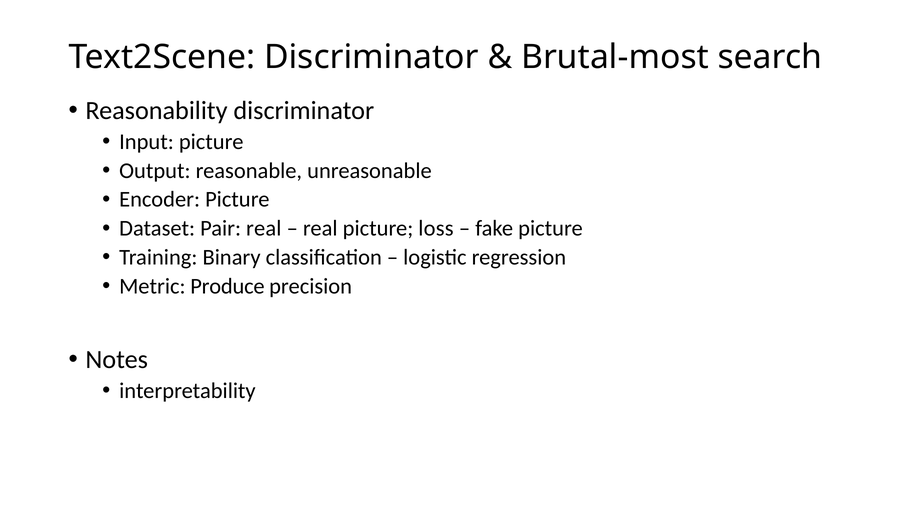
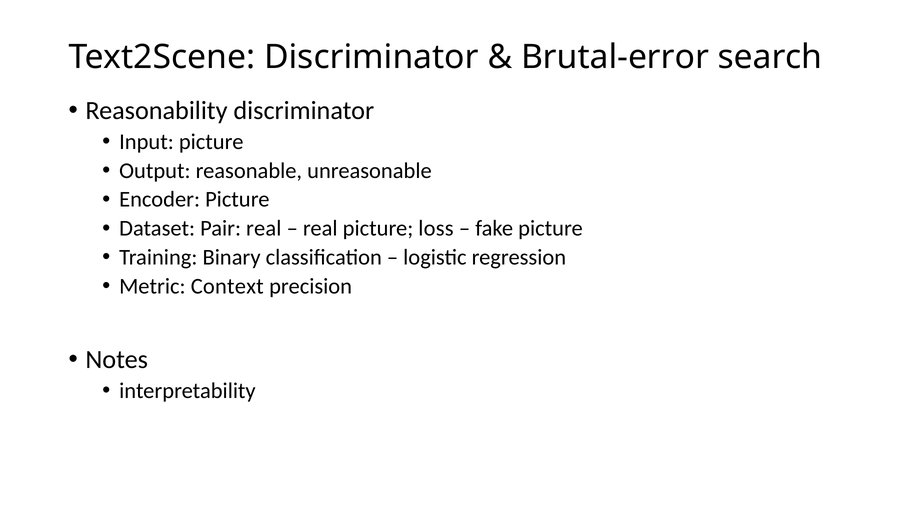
Brutal-most: Brutal-most -> Brutal-error (615, 57)
Produce: Produce -> Context (227, 287)
